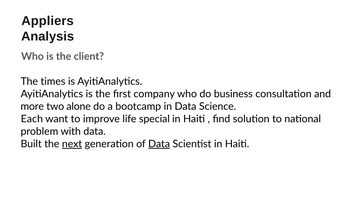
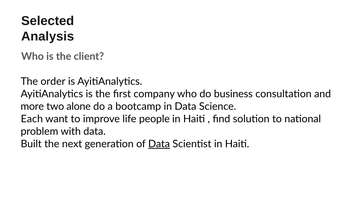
Appliers: Appliers -> Selected (48, 21)
times: times -> order (53, 82)
special: special -> people (154, 119)
next underline: present -> none (72, 144)
